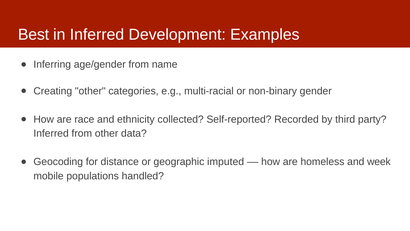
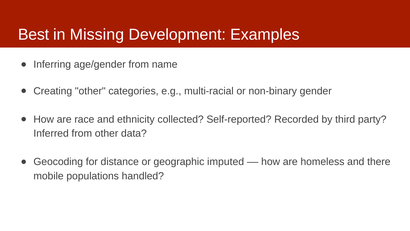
in Inferred: Inferred -> Missing (97, 35)
week: week -> there (379, 162)
